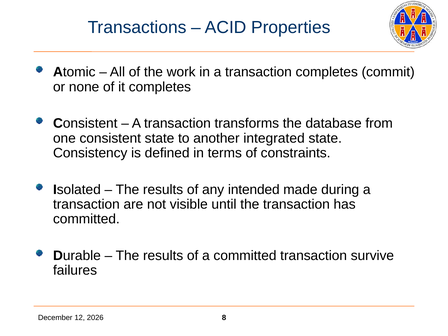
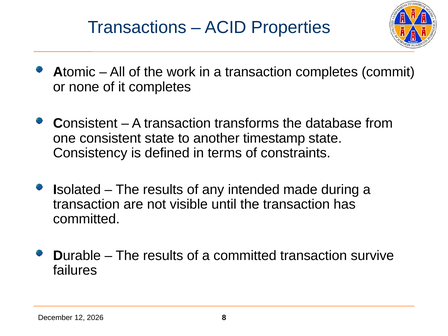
integrated: integrated -> timestamp (274, 138)
